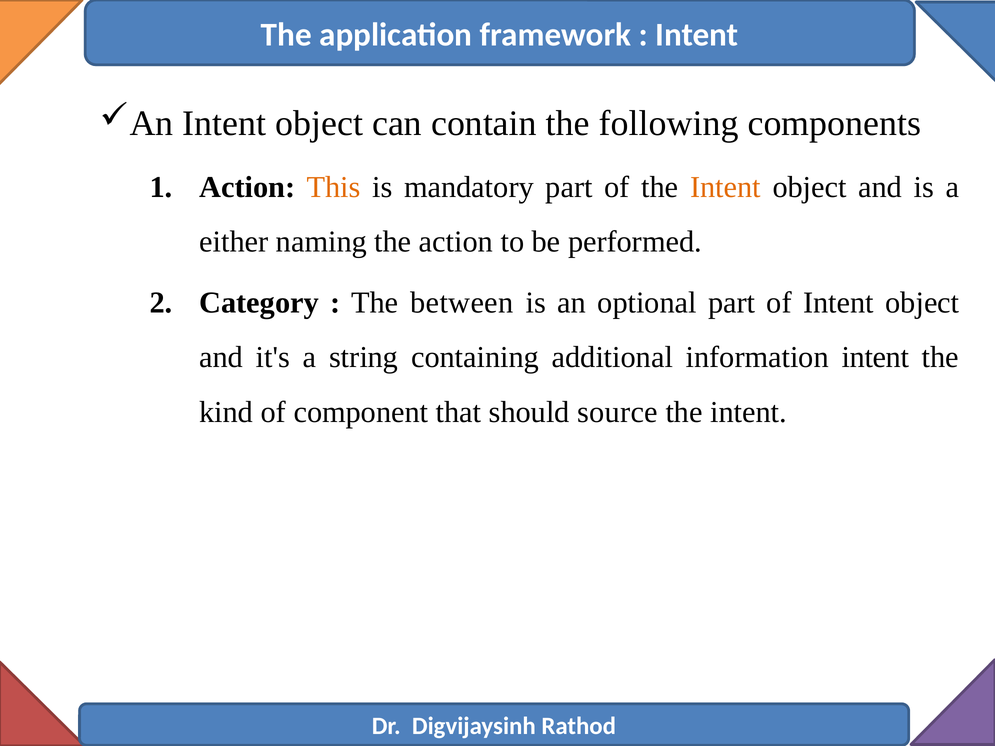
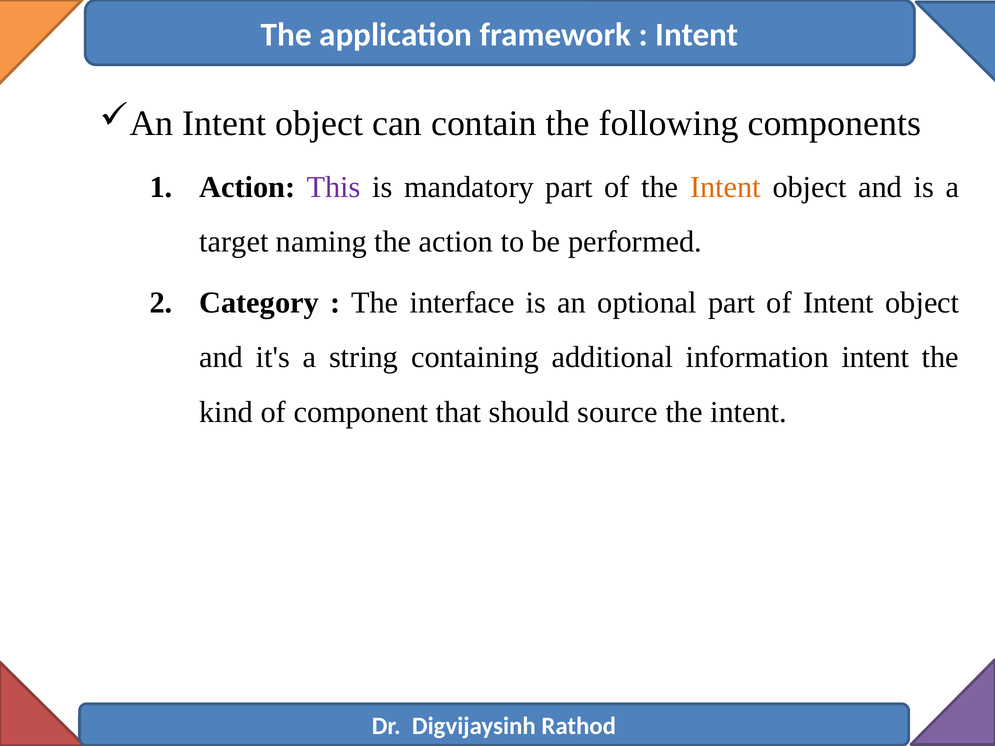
This colour: orange -> purple (333, 187)
either: either -> target (234, 242)
between: between -> interface (462, 303)
